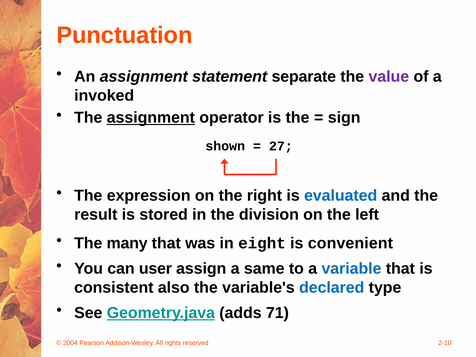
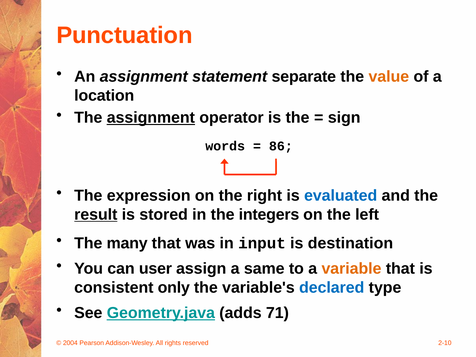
value colour: purple -> orange (389, 77)
invoked: invoked -> location (104, 96)
shown: shown -> words (225, 146)
27: 27 -> 86 (281, 146)
result underline: none -> present (96, 215)
division: division -> integers (269, 215)
eight: eight -> input (262, 243)
convenient: convenient -> destination (350, 243)
variable colour: blue -> orange (351, 268)
also: also -> only (174, 288)
